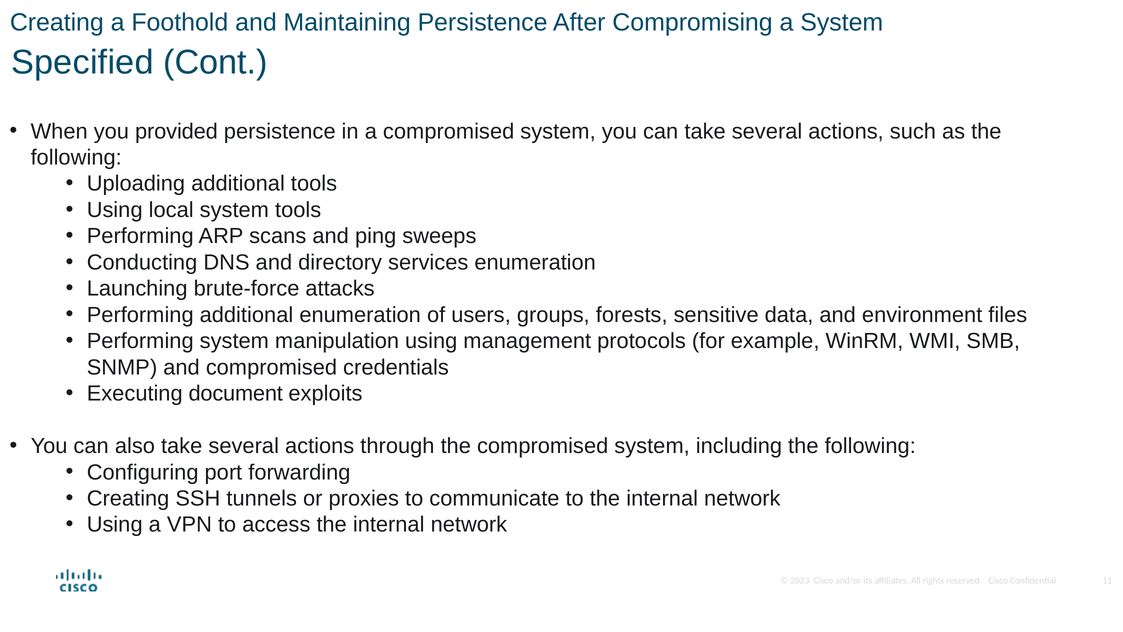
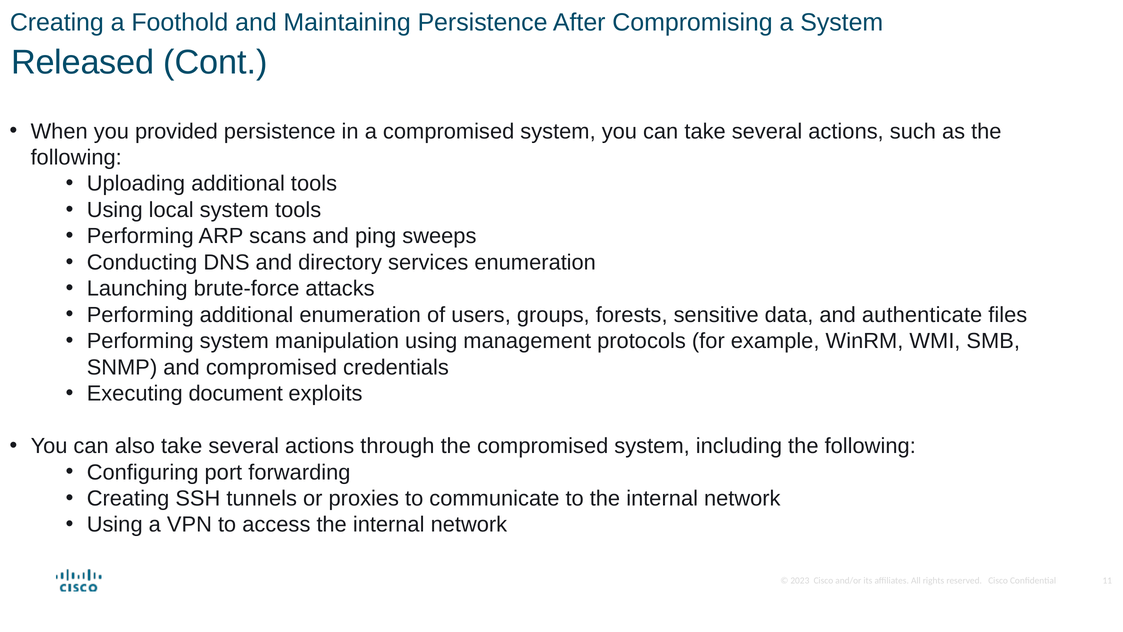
Specified: Specified -> Released (83, 62)
environment: environment -> authenticate (922, 315)
